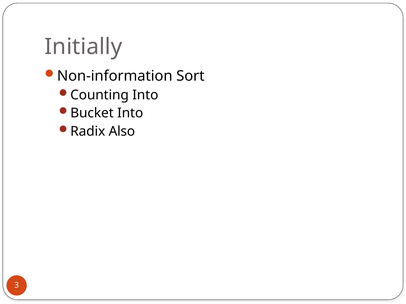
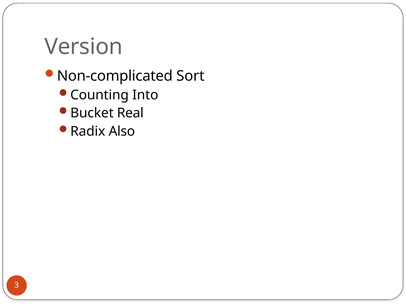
Initially: Initially -> Version (84, 47)
Non-information: Non-information -> Non-complicated (115, 76)
Bucket Into: Into -> Real (130, 113)
